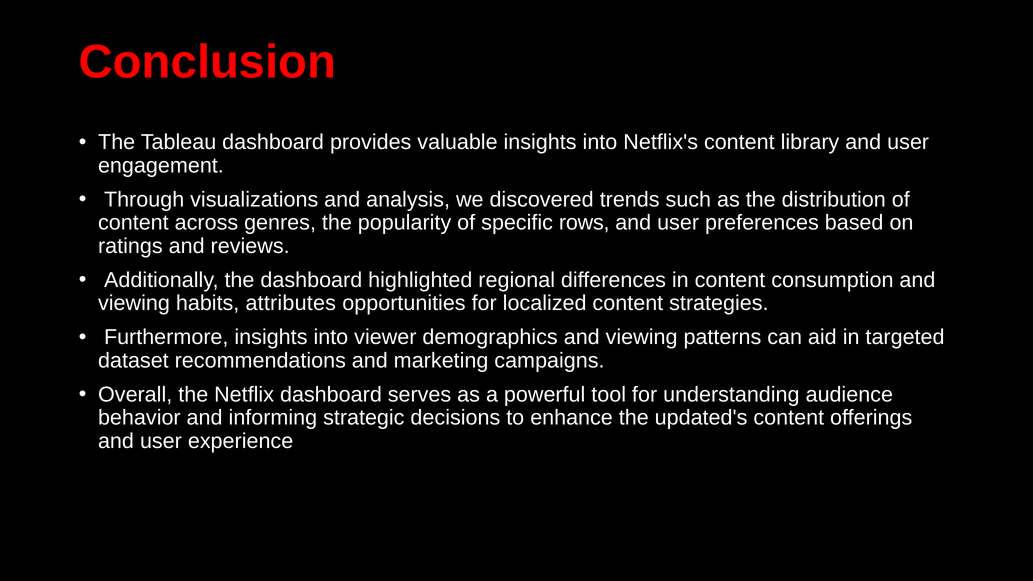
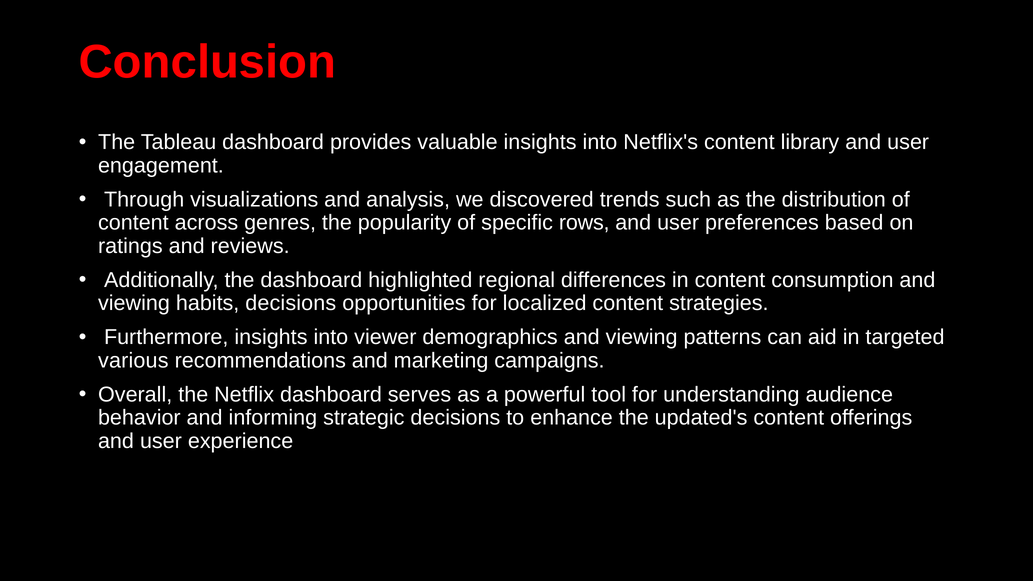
habits attributes: attributes -> decisions (291, 303)
dataset: dataset -> various (133, 361)
